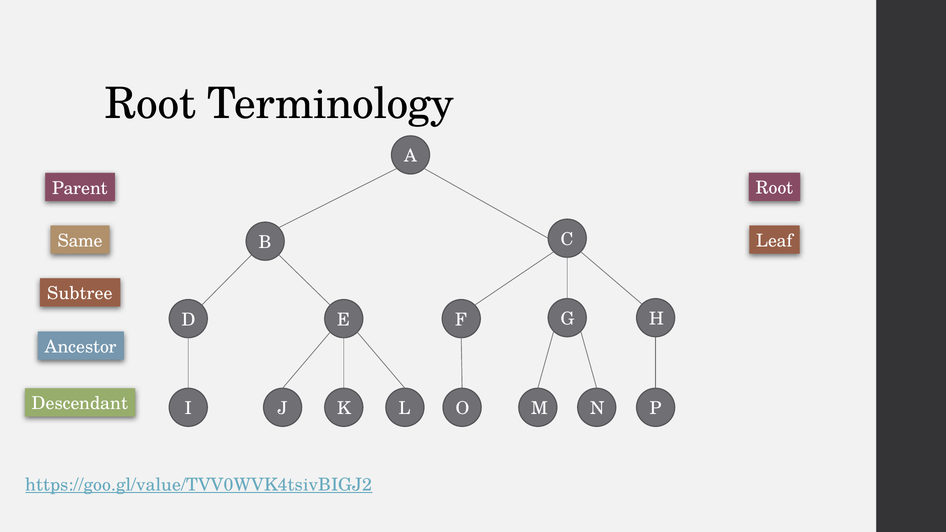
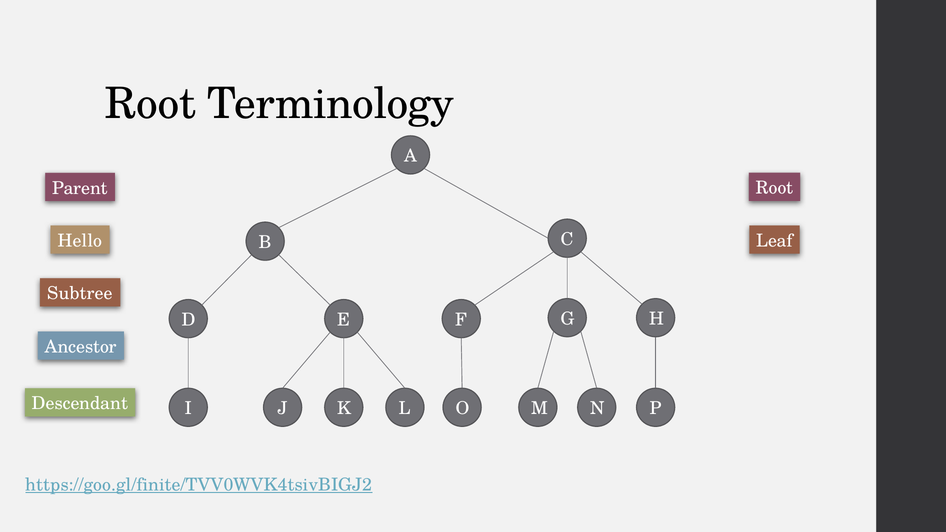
Same: Same -> Hello (80, 241)
https://goo.gl/value/TVV0WVK4tsivBIGJ2: https://goo.gl/value/TVV0WVK4tsivBIGJ2 -> https://goo.gl/finite/TVV0WVK4tsivBIGJ2 (199, 485)
